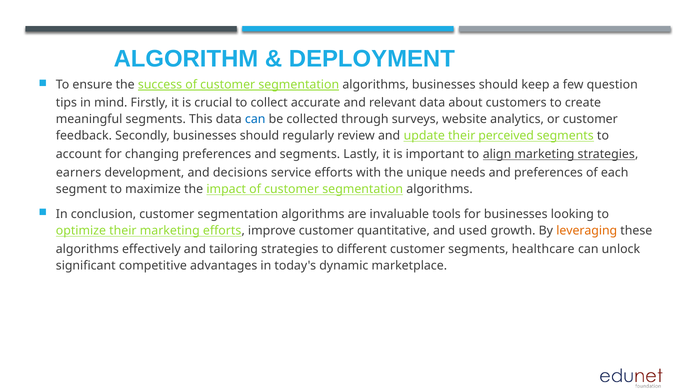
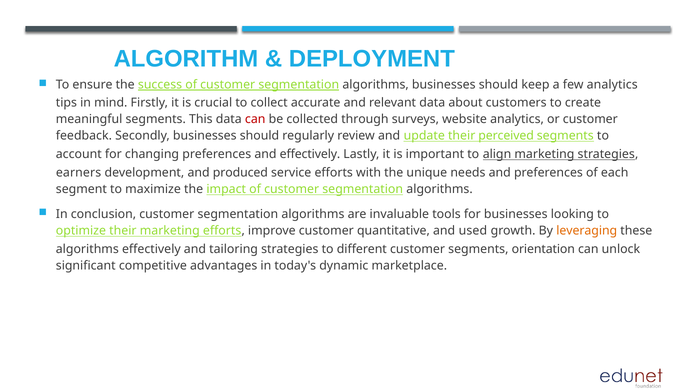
few question: question -> analytics (612, 84)
can colour: blue -> red (255, 119)
and segments: segments -> effectively (310, 154)
decisions: decisions -> produced (240, 172)
healthcare: healthcare -> orientation (543, 249)
